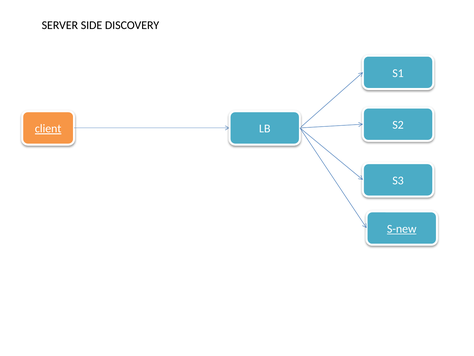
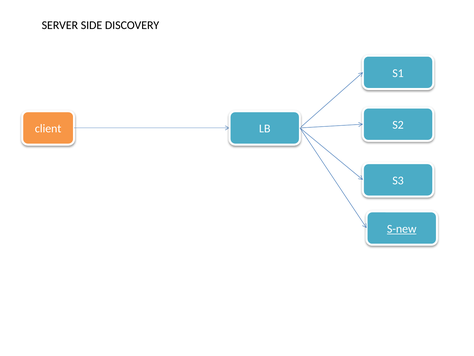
client underline: present -> none (48, 129)
